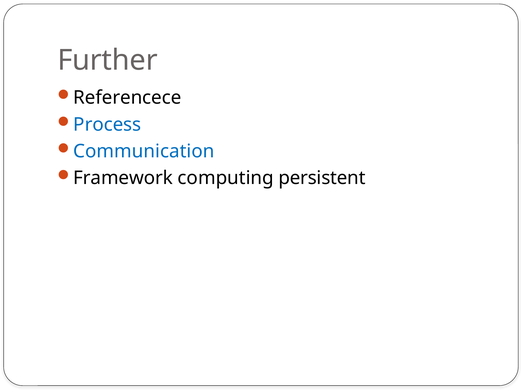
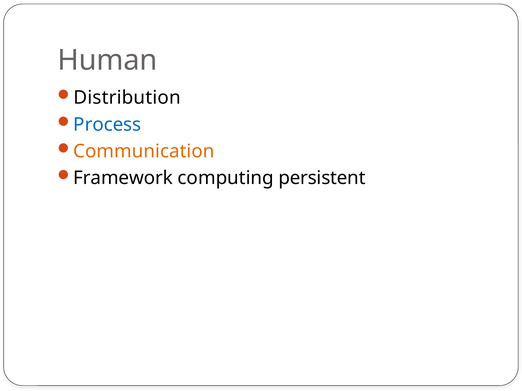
Further: Further -> Human (107, 60)
Referencece: Referencece -> Distribution (127, 98)
Communication colour: blue -> orange (144, 151)
